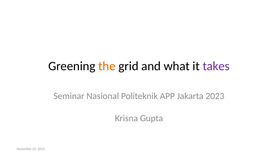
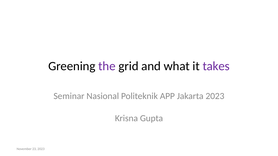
the colour: orange -> purple (107, 66)
